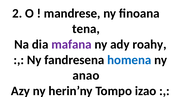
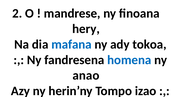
tena: tena -> hery (86, 29)
mafana colour: purple -> blue (71, 44)
roahy: roahy -> tokoa (149, 44)
